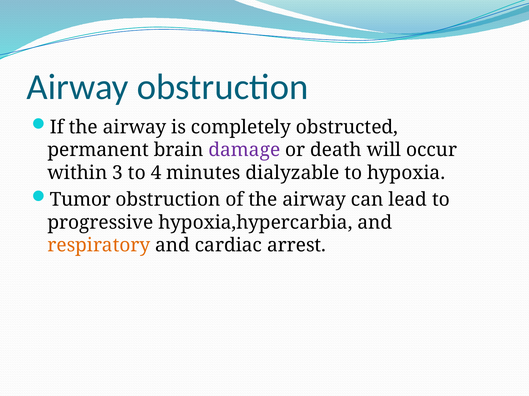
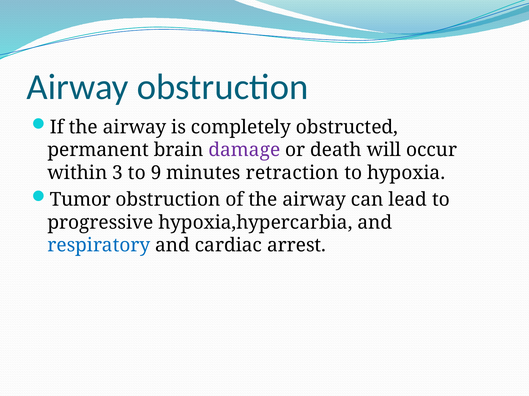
4: 4 -> 9 (156, 173)
dialyzable: dialyzable -> retraction (292, 173)
respiratory colour: orange -> blue (99, 246)
